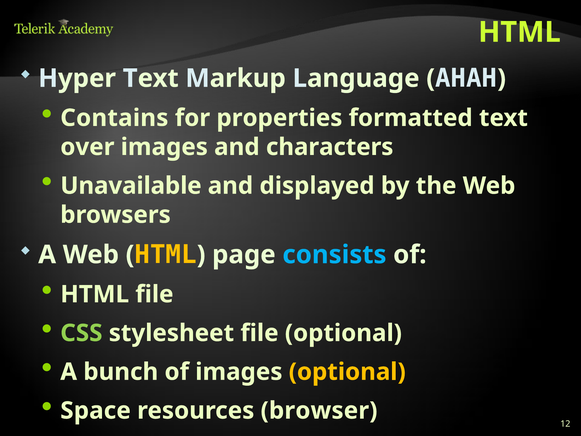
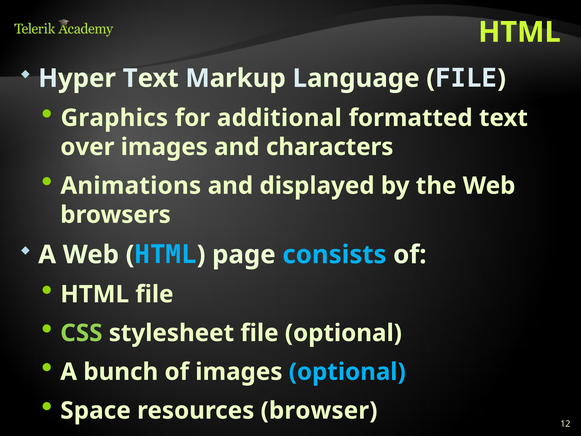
AHAH: AHAH -> FILE (466, 78)
Contains: Contains -> Graphics (114, 118)
properties: properties -> additional (279, 118)
Unavailable: Unavailable -> Animations (131, 186)
HTML colour: yellow -> light blue (166, 255)
optional colour: yellow -> light blue (347, 372)
